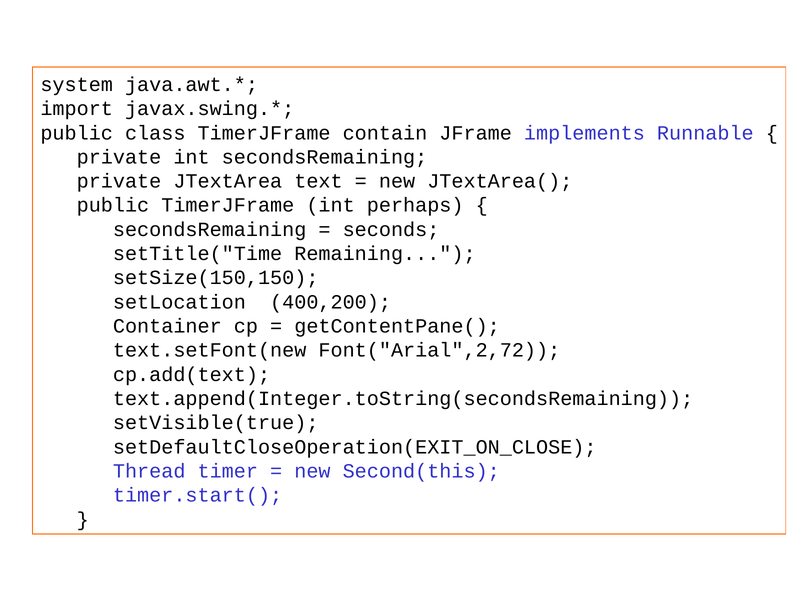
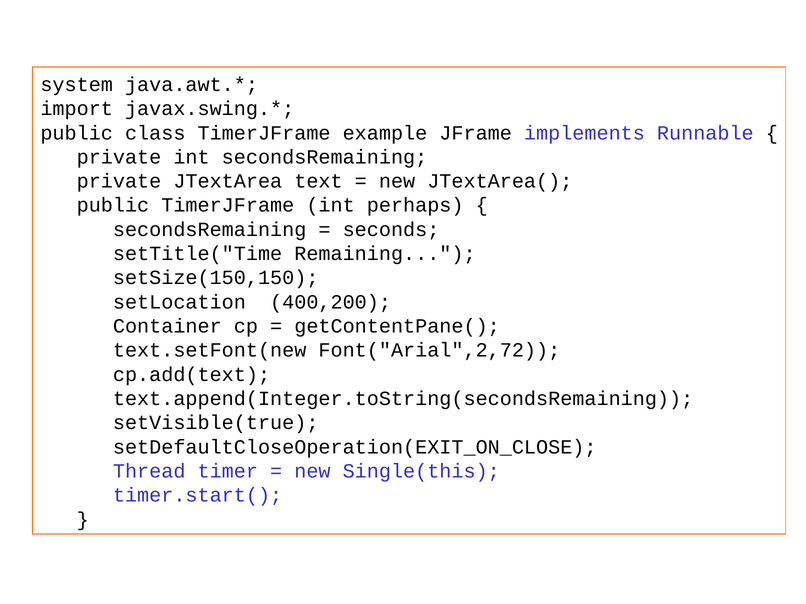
contain: contain -> example (385, 133)
Second(this: Second(this -> Single(this (421, 471)
